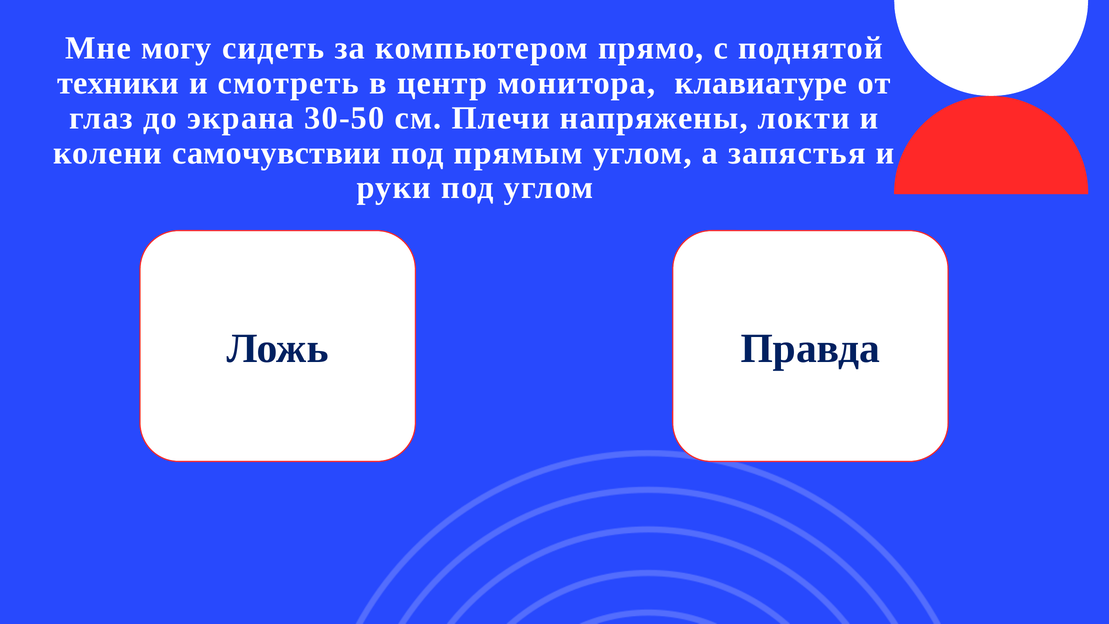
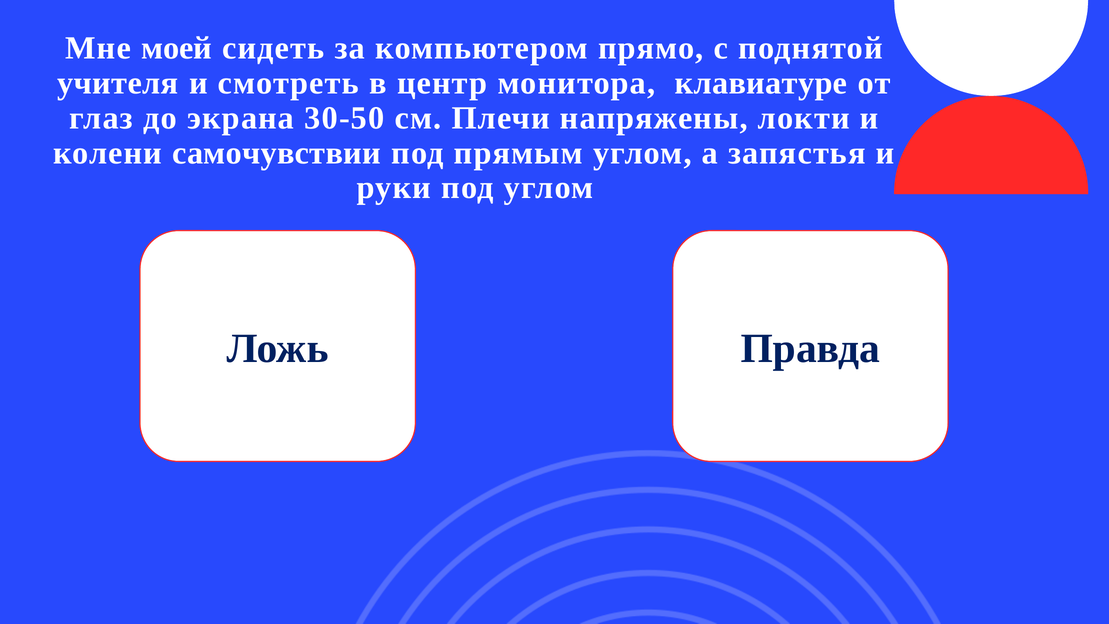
могу: могу -> моей (177, 48)
техники: техники -> учителя (118, 83)
